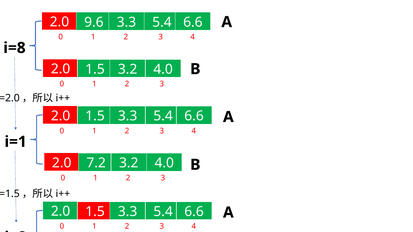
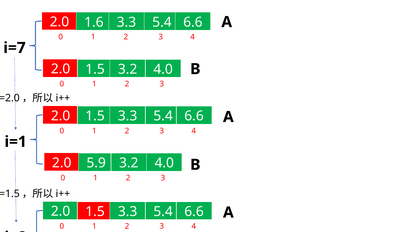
9.6: 9.6 -> 1.6 (94, 22)
i=8: i=8 -> i=7 (14, 48)
7.2: 7.2 -> 5.9 (96, 163)
